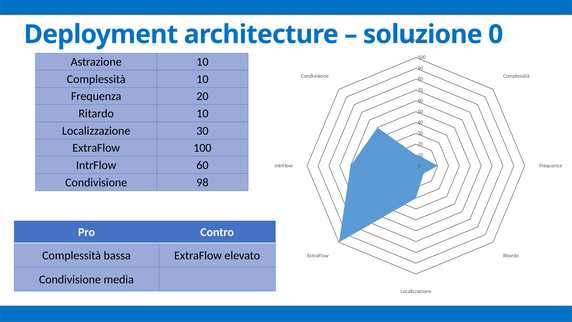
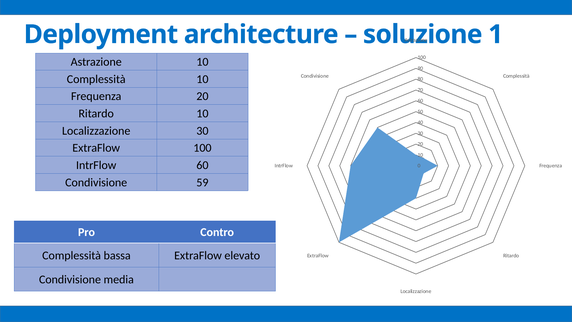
0: 0 -> 1 (496, 34)
98: 98 -> 59 (202, 182)
